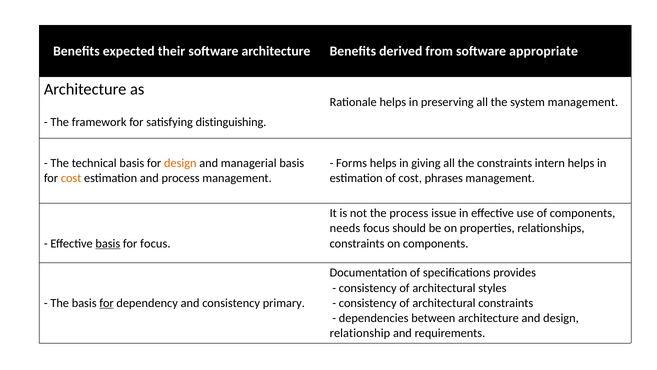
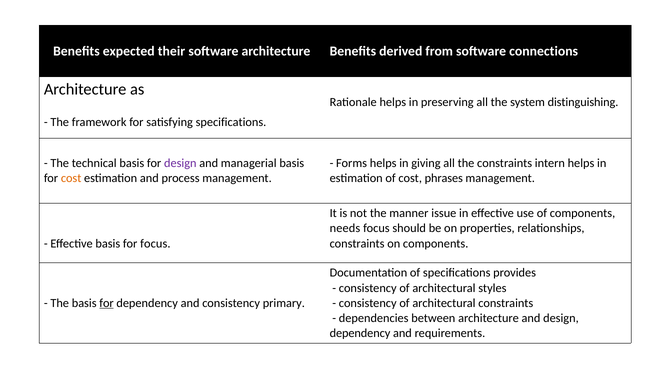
appropriate: appropriate -> connections (544, 51)
system management: management -> distinguishing (583, 102)
satisfying distinguishing: distinguishing -> specifications (231, 122)
design colour: orange -> purple (180, 163)
the process: process -> manner (409, 213)
basis underline: present -> none (108, 243)
relationship: relationship -> dependency (360, 333)
